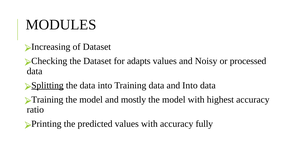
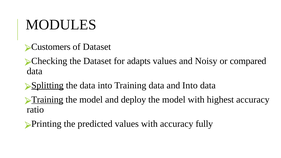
Increasing: Increasing -> Customers (51, 47)
processed: processed -> compared (248, 61)
Training underline: none -> present (47, 100)
mostly: mostly -> deploy (134, 100)
